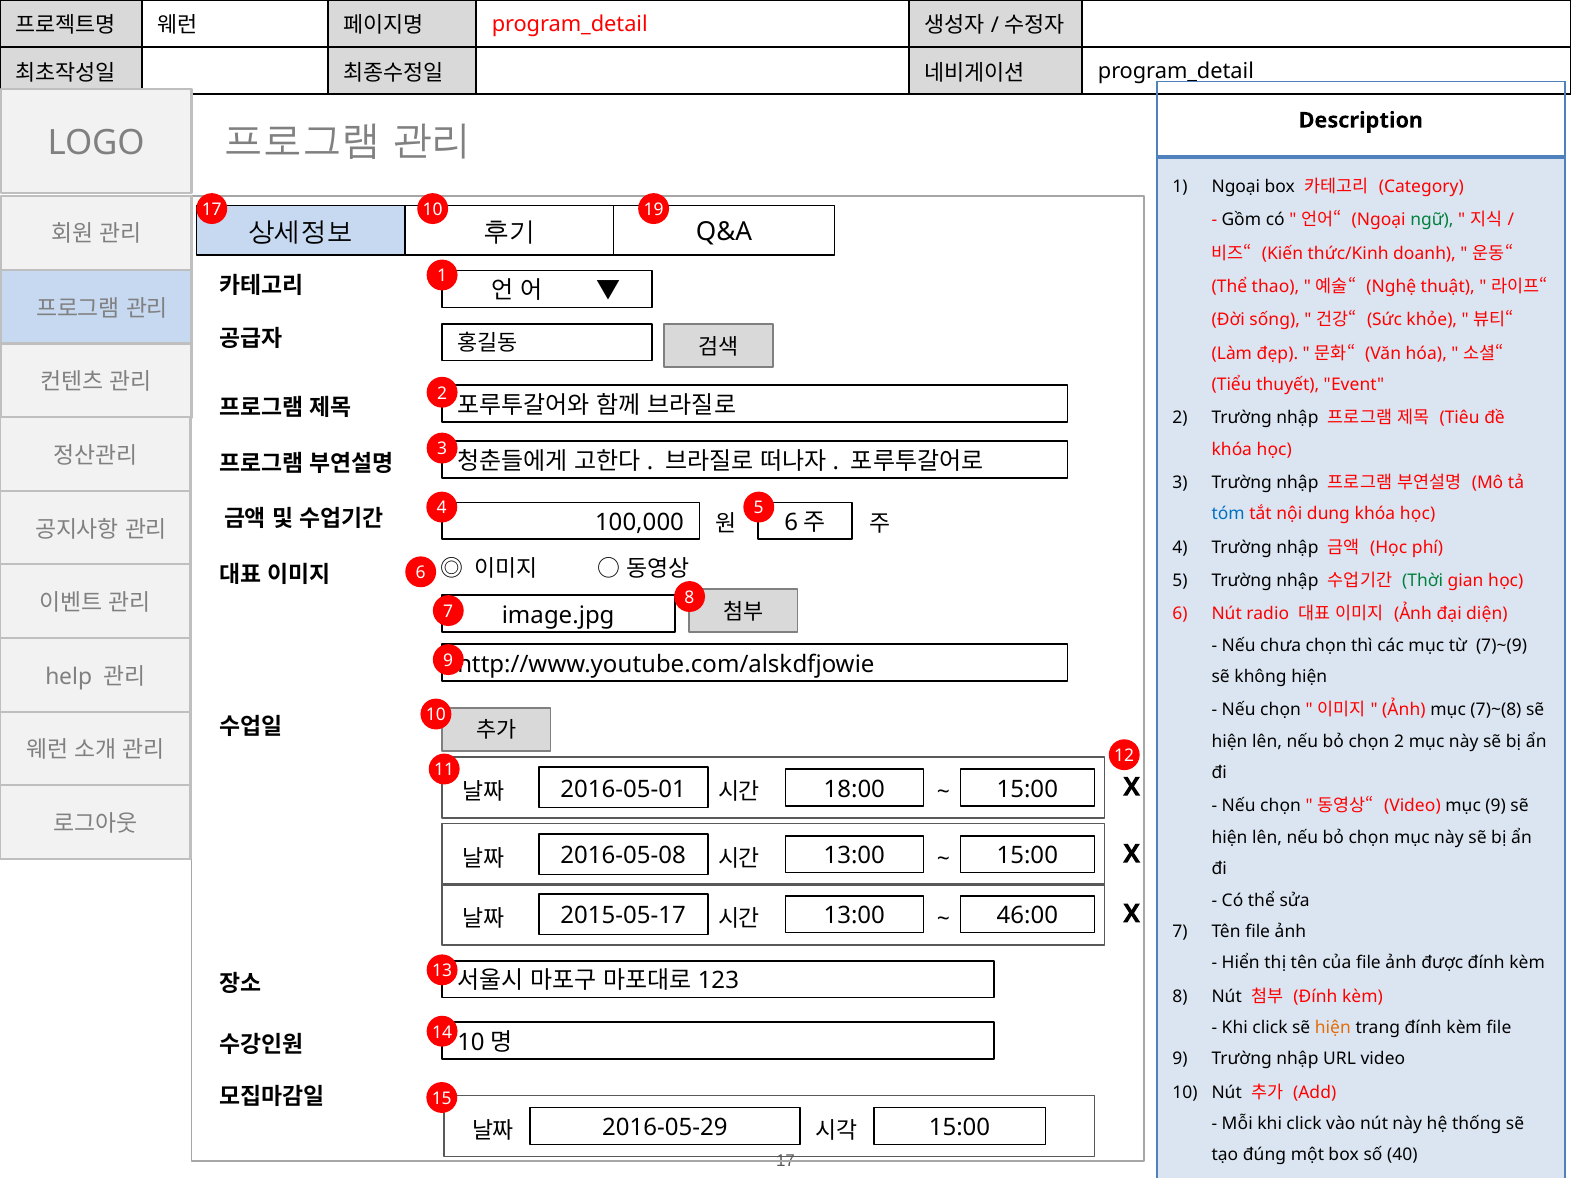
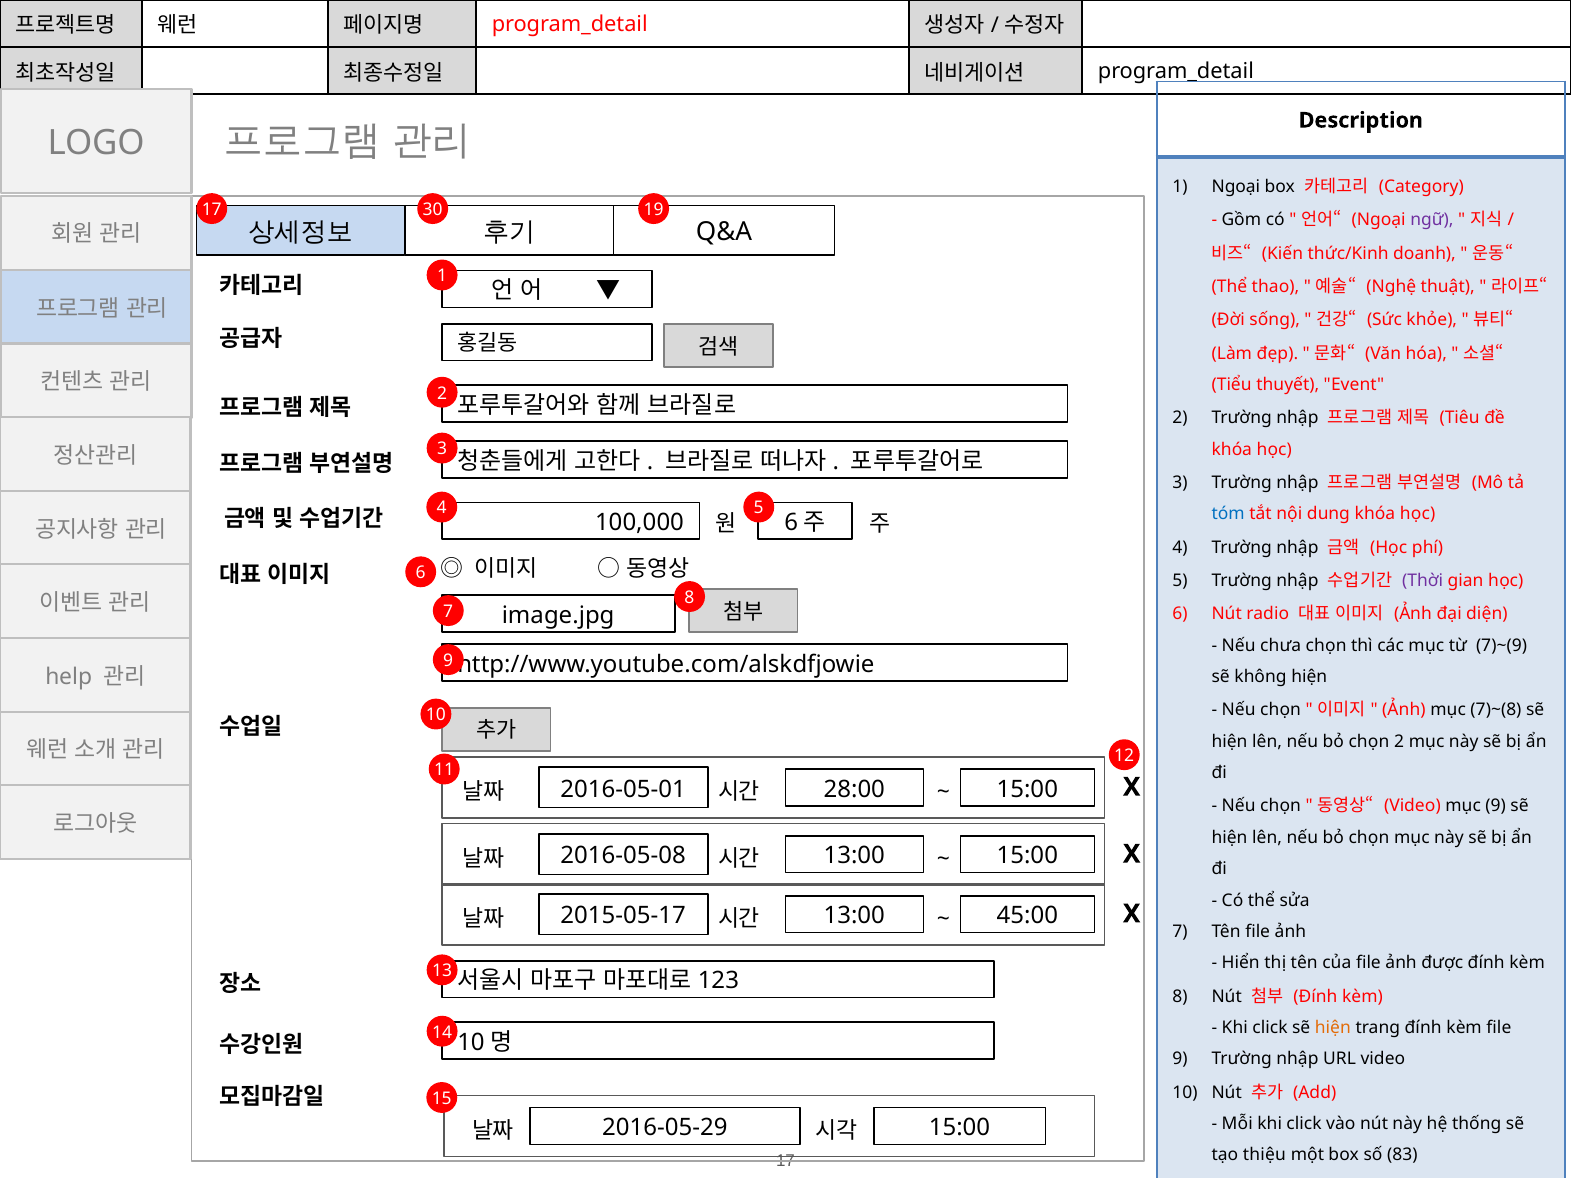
17 10: 10 -> 30 (433, 210)
ngữ colour: green -> purple (1432, 220)
Thời colour: green -> purple (1423, 581)
18:00: 18:00 -> 28:00 (854, 789)
46:00: 46:00 -> 45:00 (1027, 916)
đúng: đúng -> thiệu (1264, 1155)
40: 40 -> 83 (1402, 1155)
